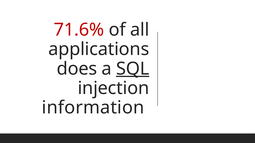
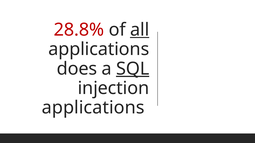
71.6%: 71.6% -> 28.8% (79, 30)
all underline: none -> present (140, 30)
information: information -> applications (93, 108)
